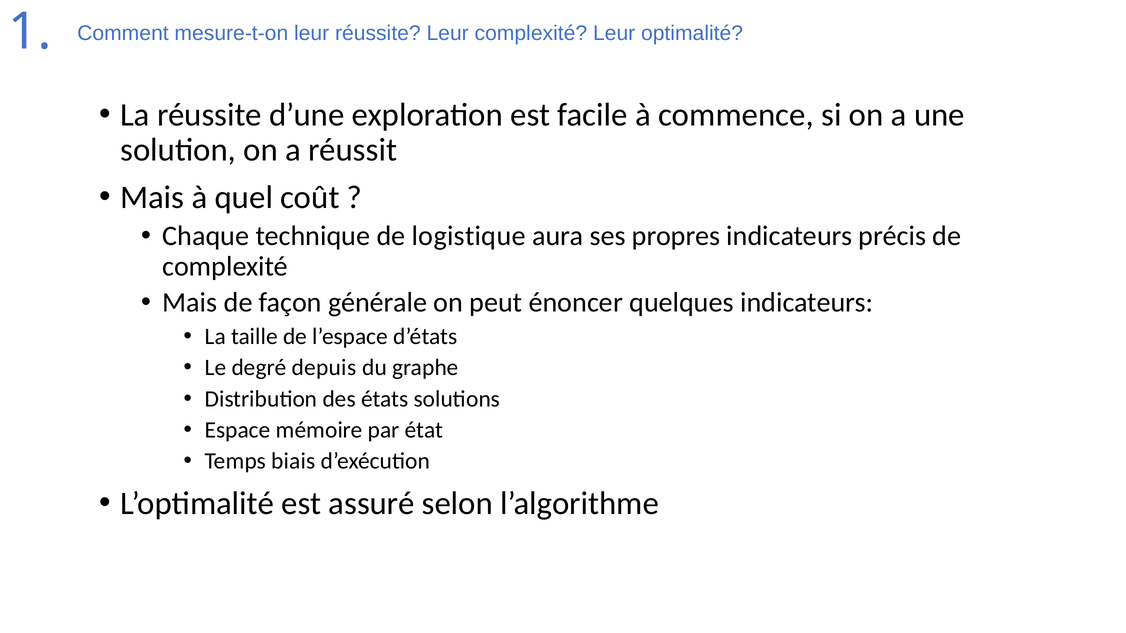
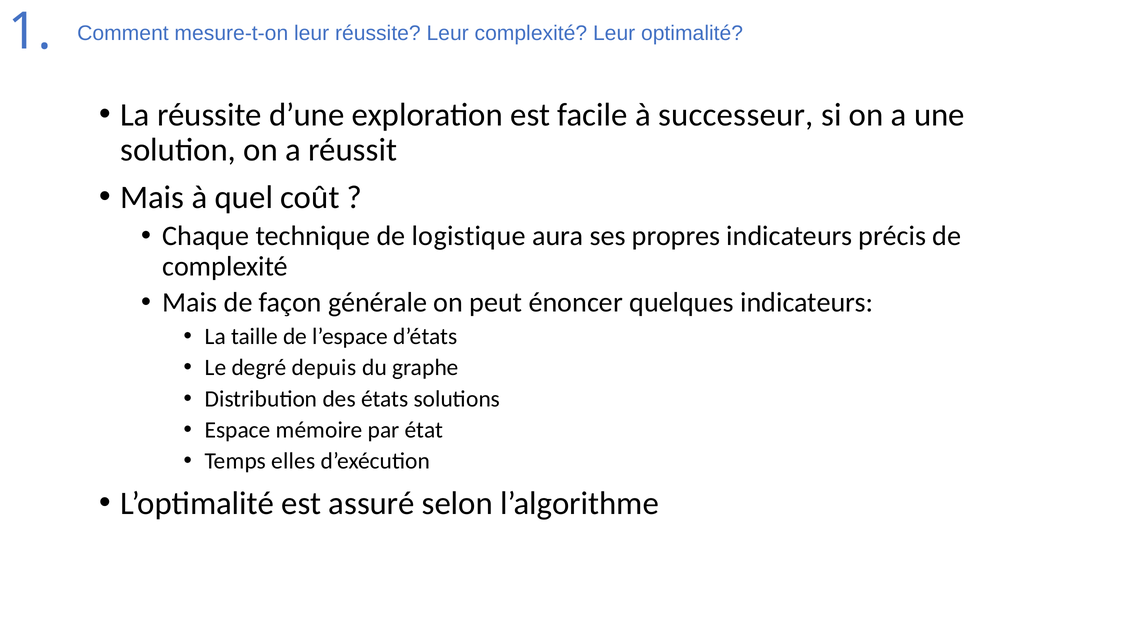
commence: commence -> successeur (736, 115)
biais: biais -> elles (293, 461)
